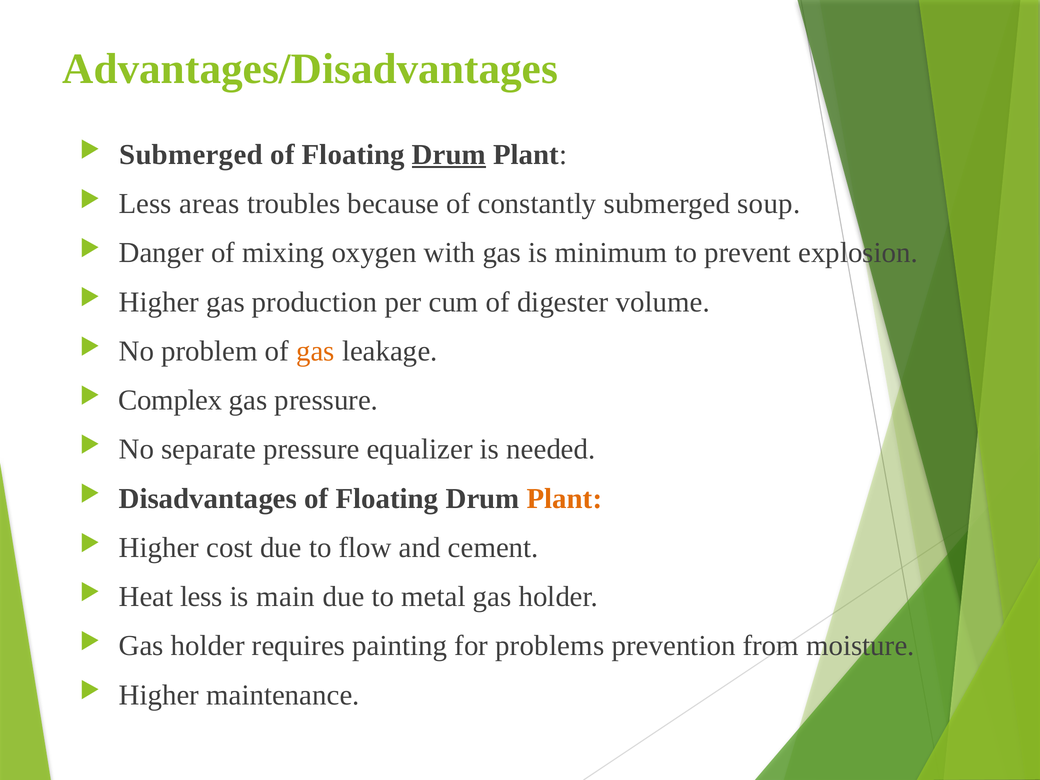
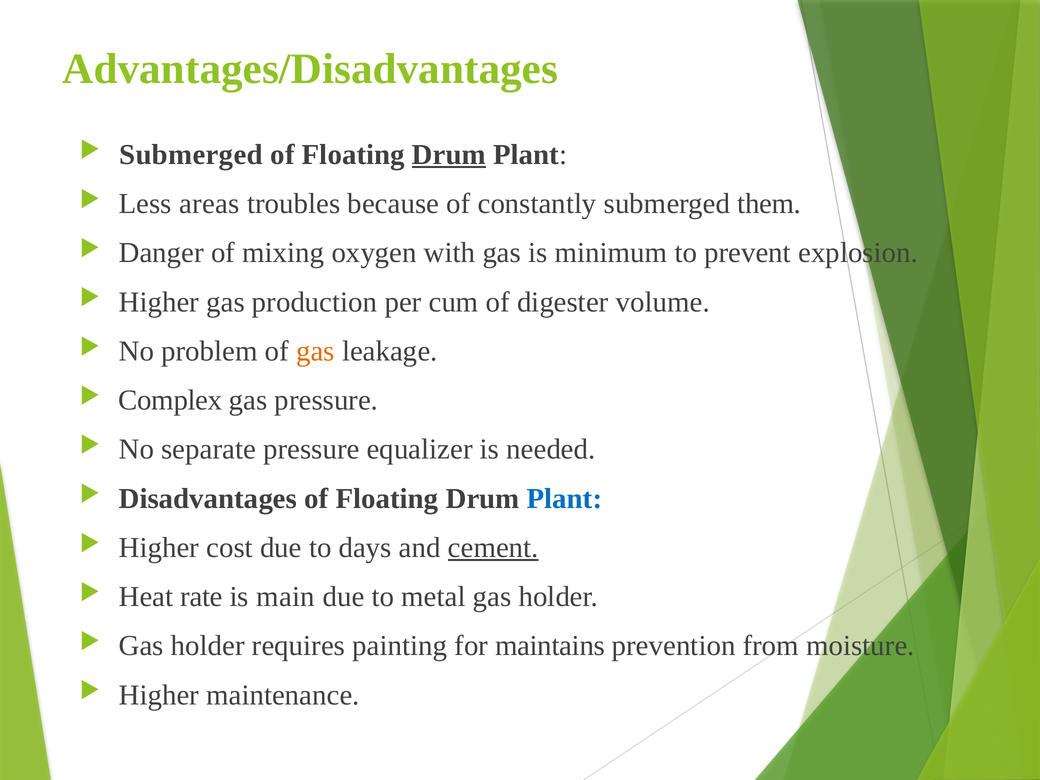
soup: soup -> them (769, 204)
Plant colour: orange -> blue (564, 499)
flow: flow -> days (365, 548)
cement underline: none -> present (493, 548)
Heat less: less -> rate (201, 597)
problems: problems -> maintains (550, 646)
